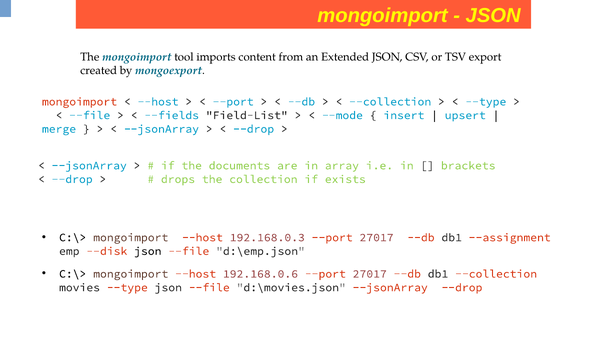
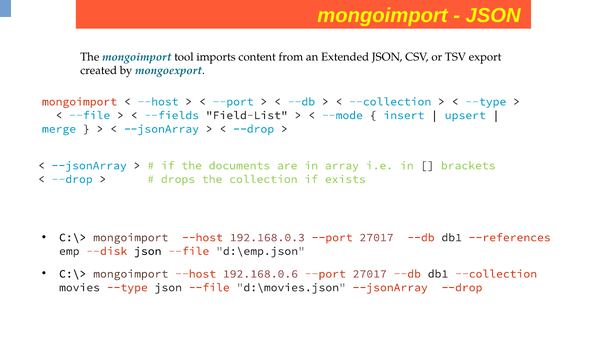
--assignment: --assignment -> --references (510, 238)
